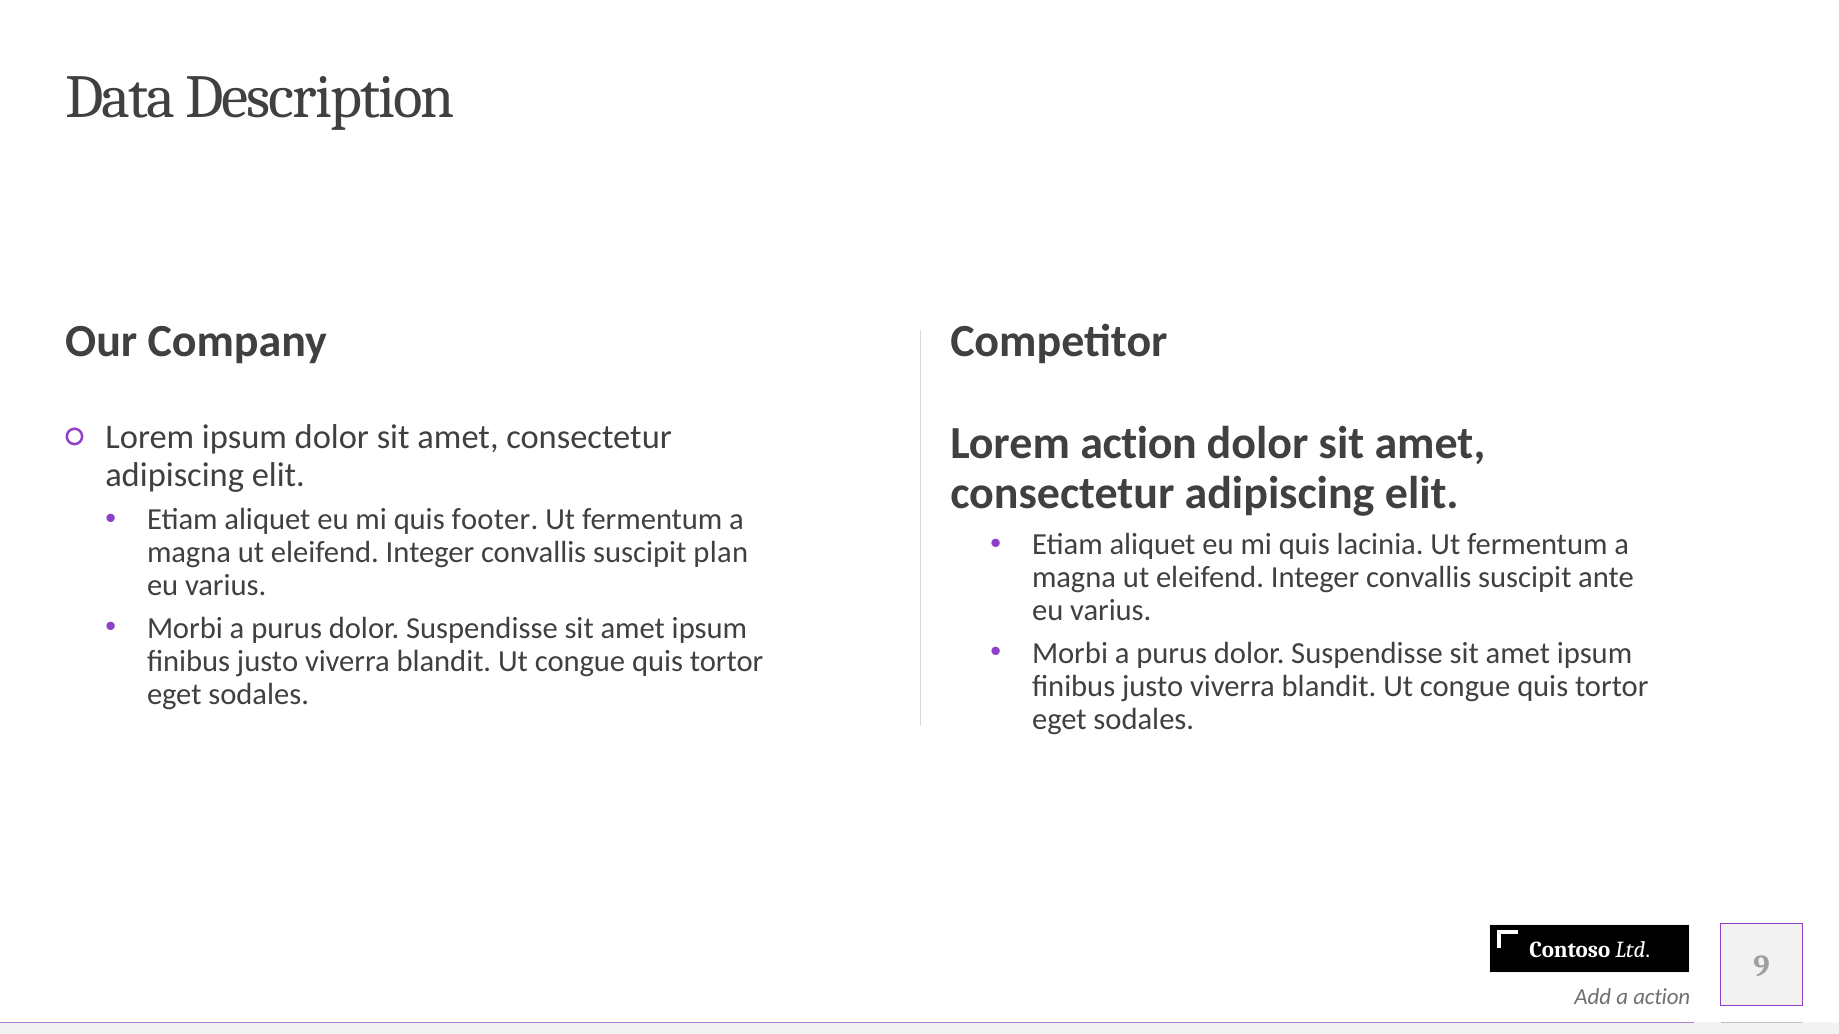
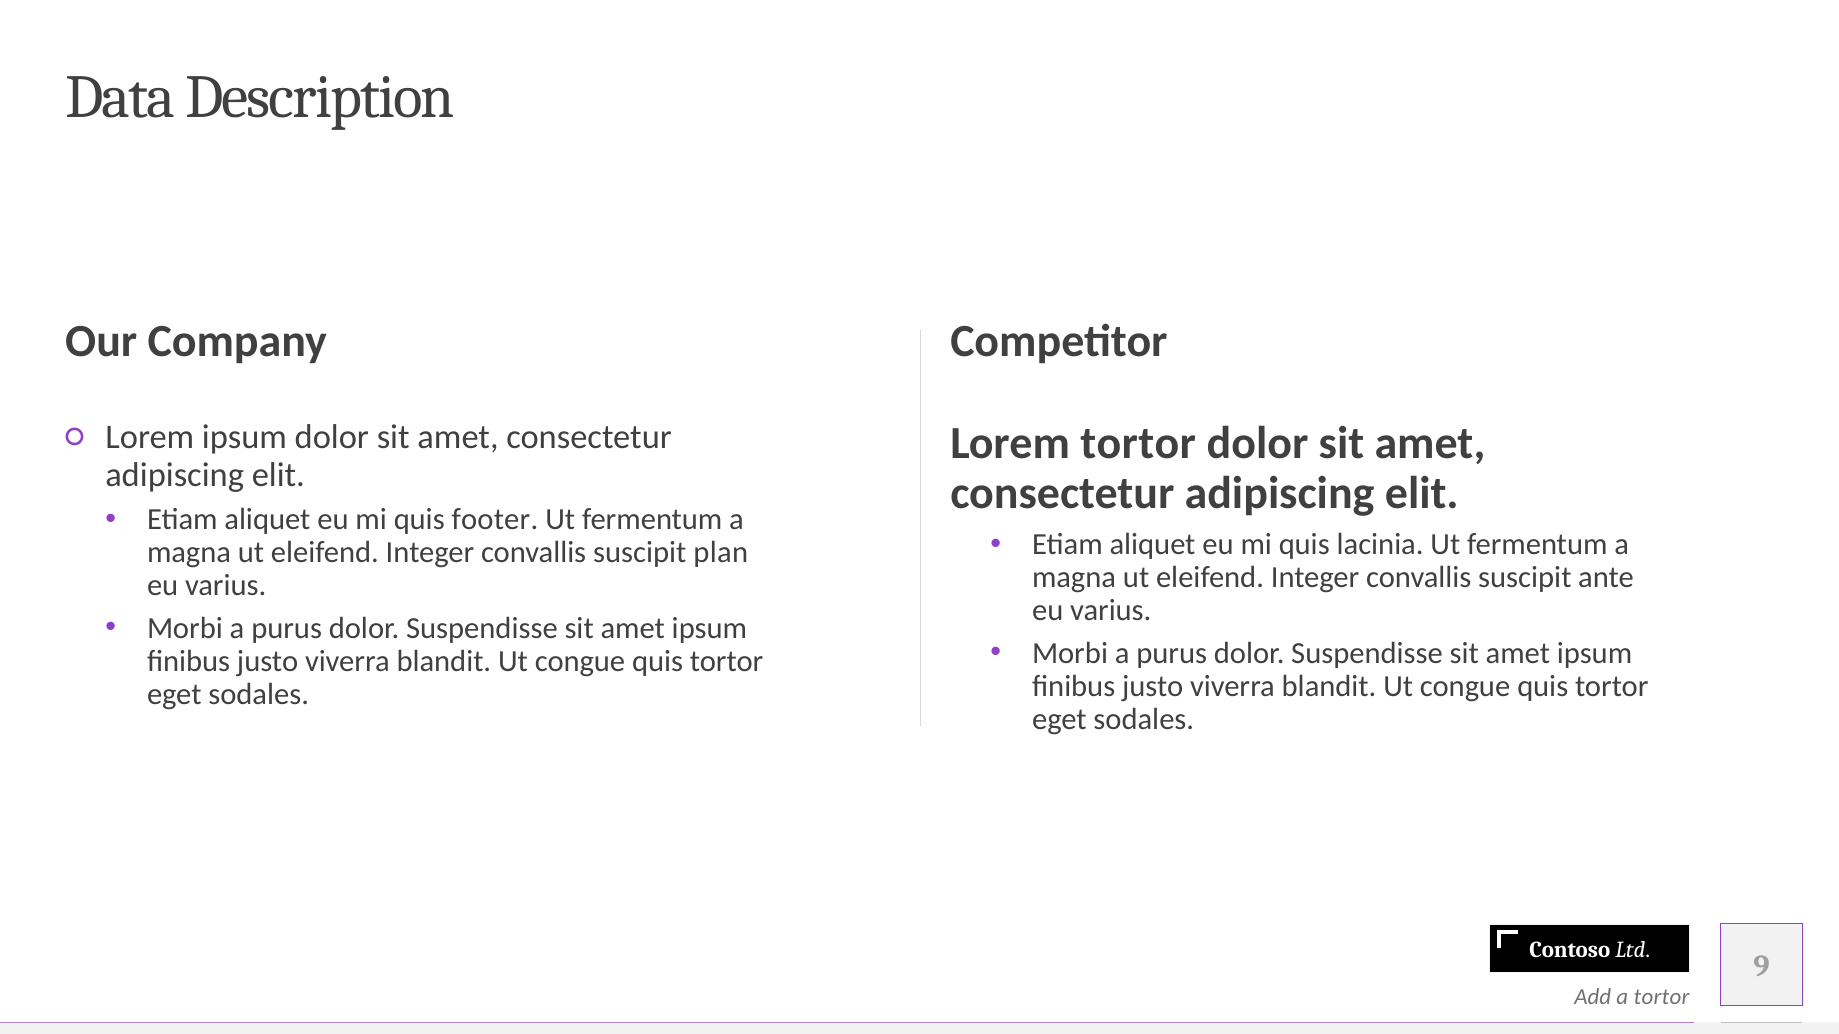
Lorem action: action -> tortor (1138, 444)
a action: action -> tortor (1662, 997)
